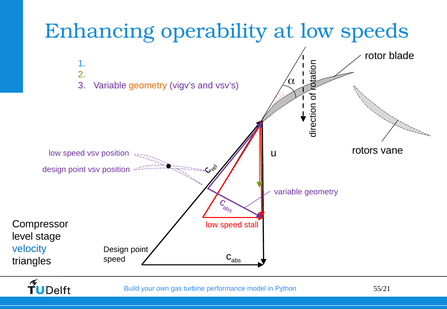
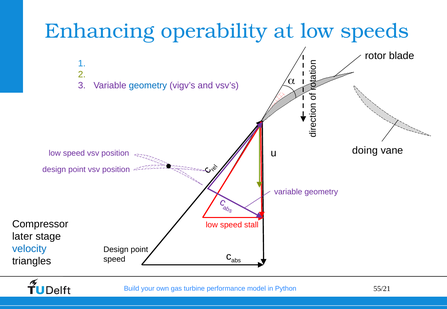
geometry colour: orange -> blue (148, 86)
rotors: rotors -> doing (365, 151)
level: level -> later (22, 237)
